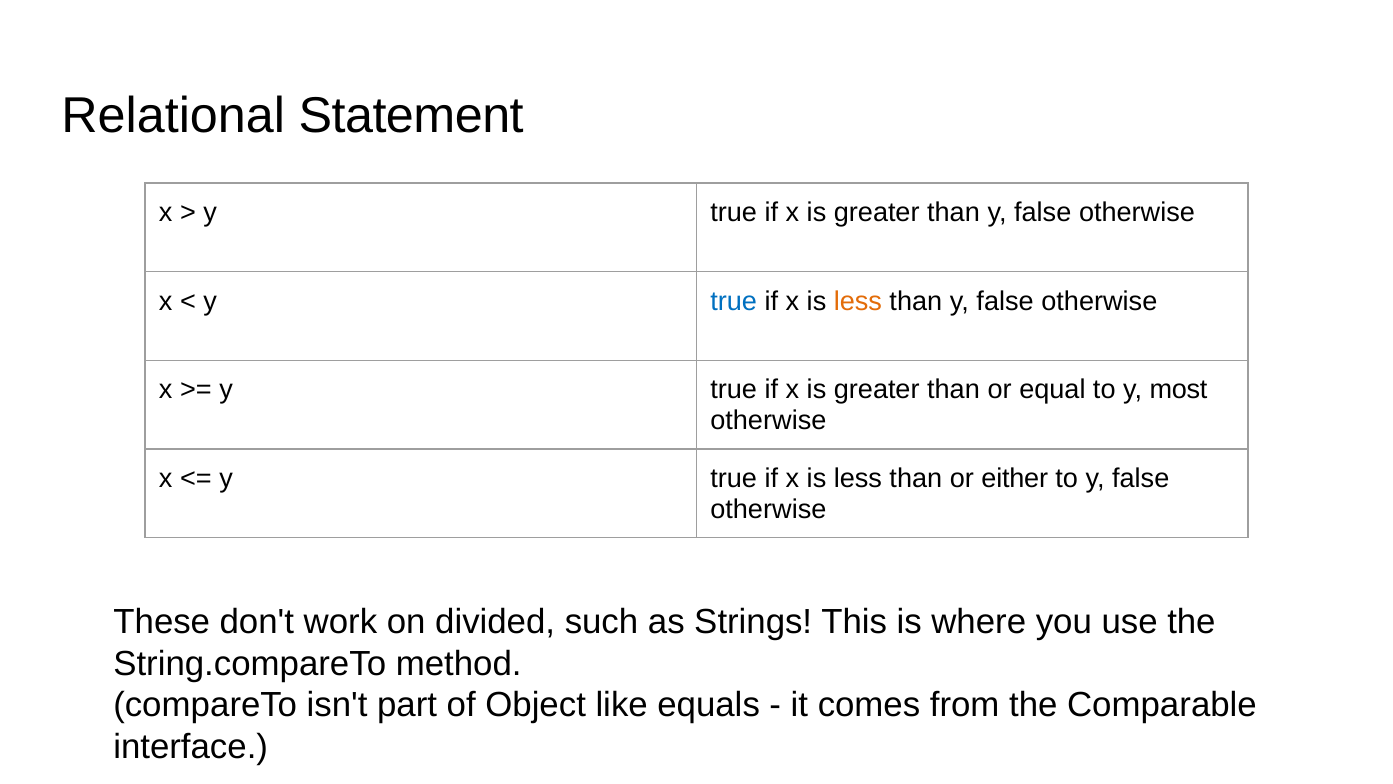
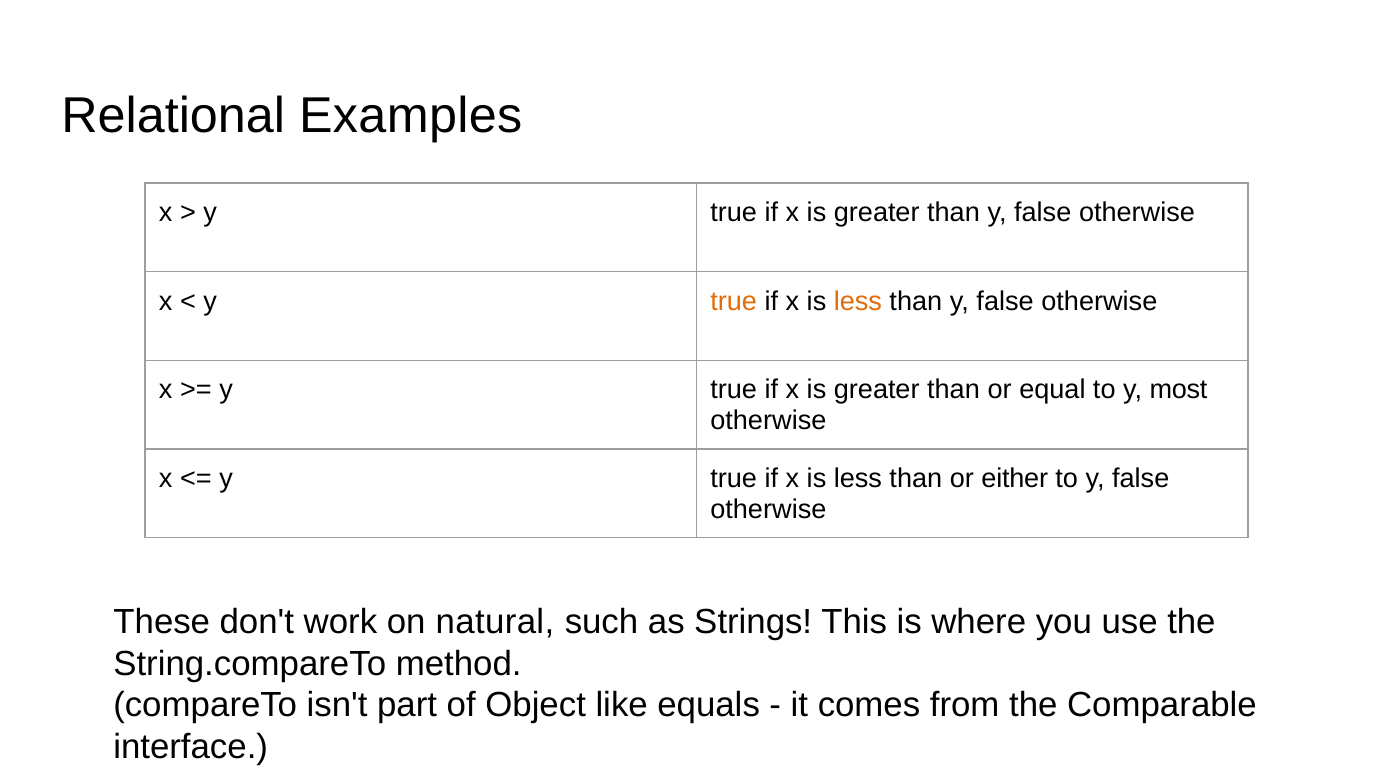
Statement: Statement -> Examples (411, 115)
true colour: blue -> orange (734, 301)
divided: divided -> natural (495, 621)
